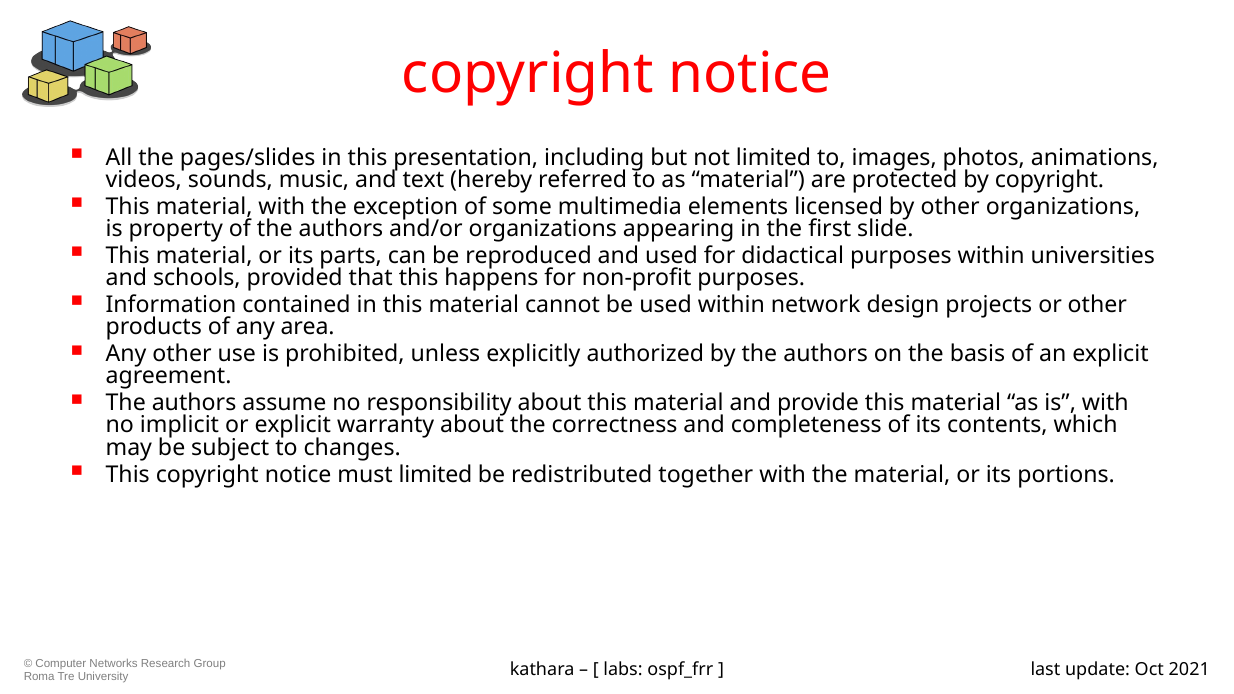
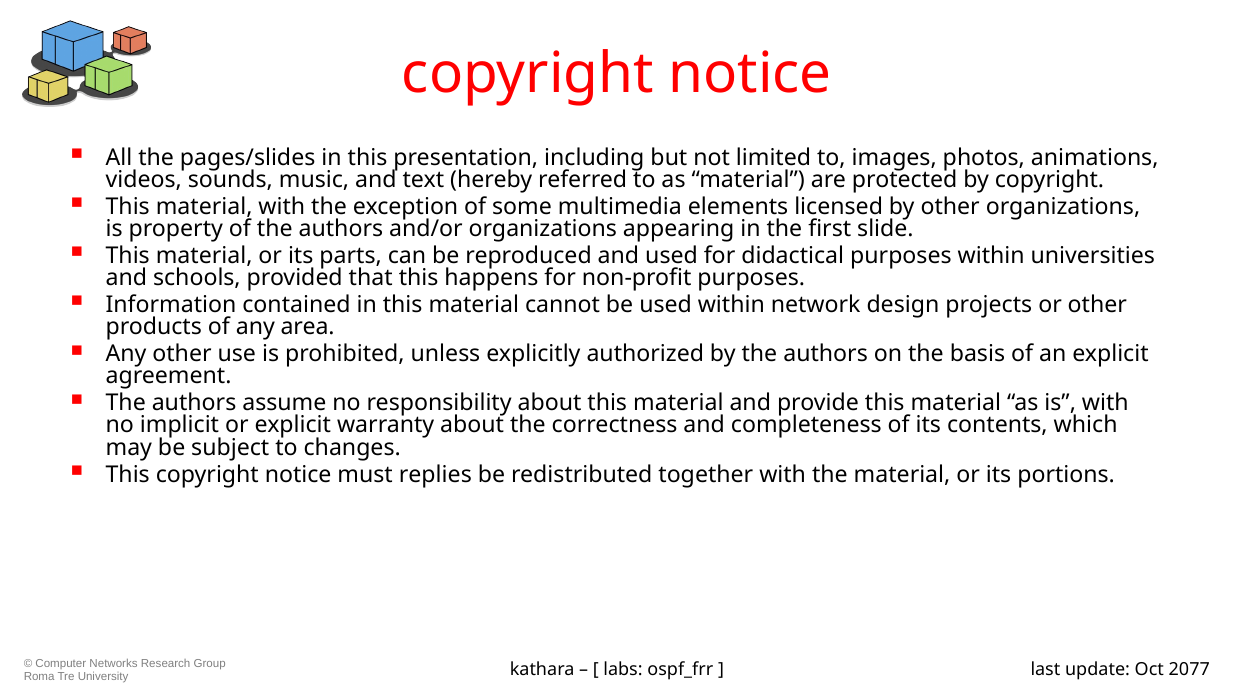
must limited: limited -> replies (435, 474)
2021: 2021 -> 2077 (1189, 670)
